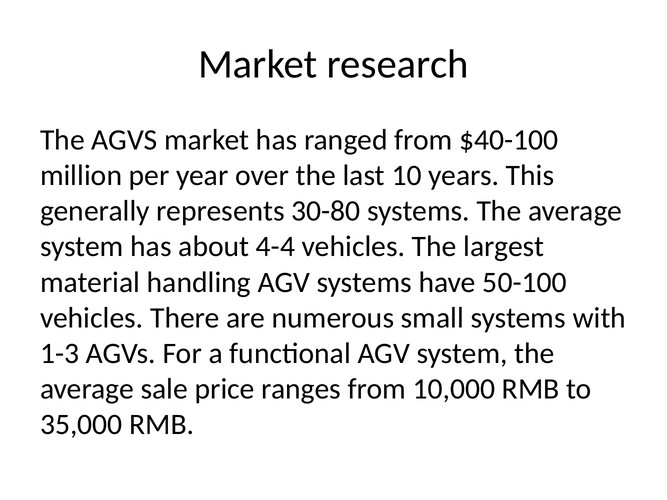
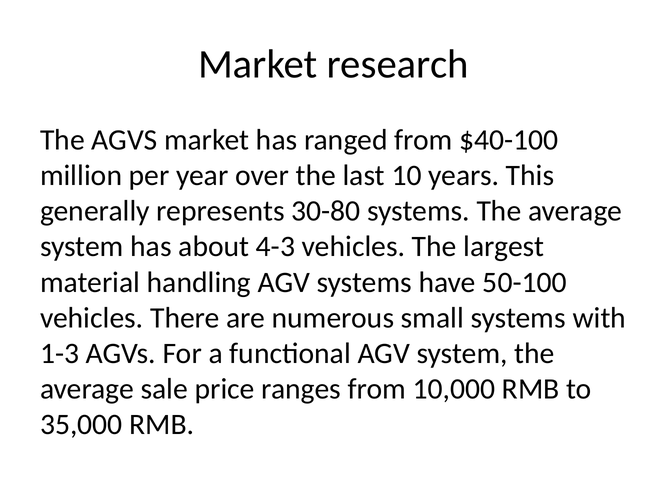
4-4: 4-4 -> 4-3 (276, 247)
